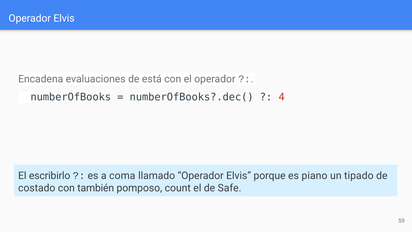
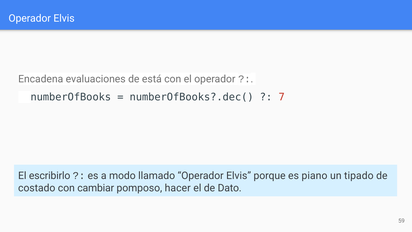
4: 4 -> 7 (282, 97)
coma: coma -> modo (122, 176)
también: también -> cambiar (96, 188)
count: count -> hacer (178, 188)
Safe: Safe -> Dato (230, 188)
